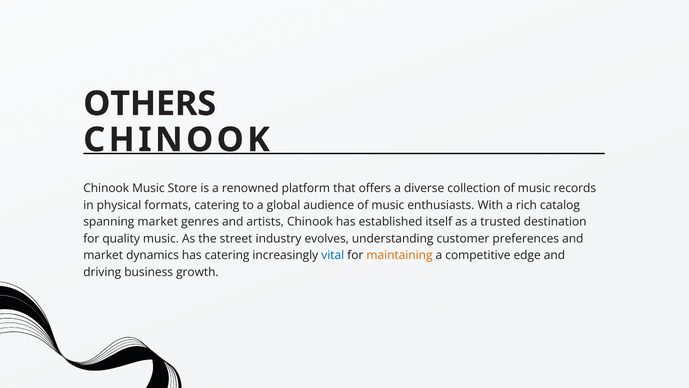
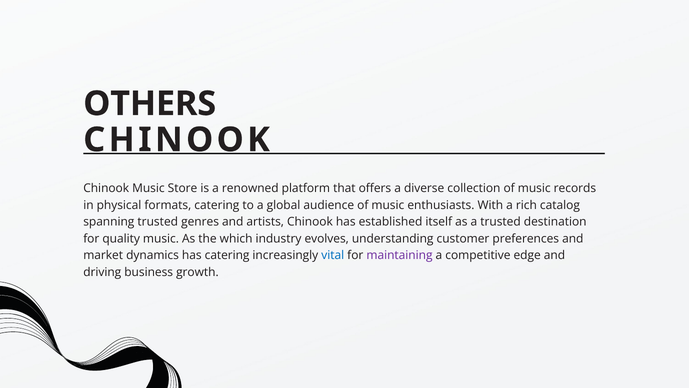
spanning market: market -> trusted (158, 222)
street: street -> which (236, 238)
maintaining colour: orange -> purple (399, 255)
